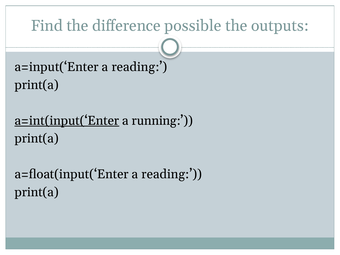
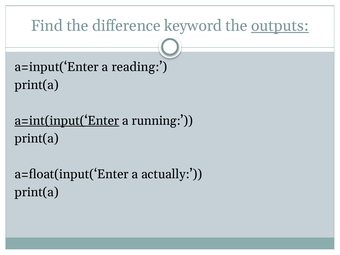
possible: possible -> keyword (193, 26)
outputs underline: none -> present (280, 26)
a=float(input(‘Enter a reading: reading -> actually (172, 174)
